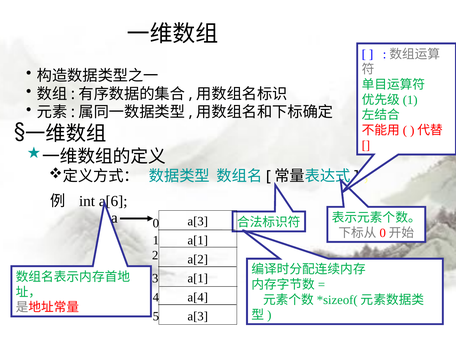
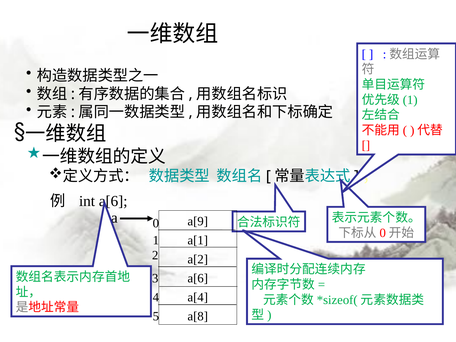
a[3: a[3 -> a[9 (198, 221)
a[1: a[1 -> a[6 (198, 278)
a[3: a[3 -> a[8 (198, 316)
